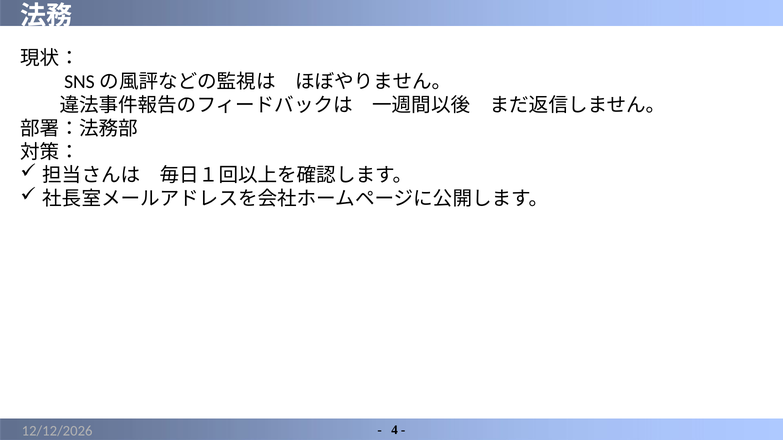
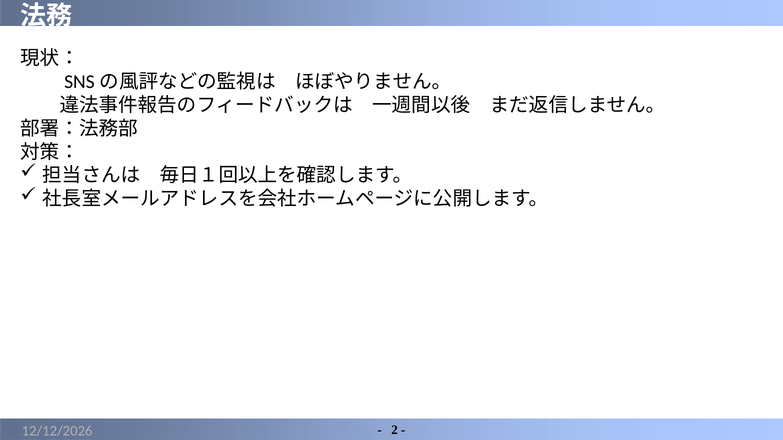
4: 4 -> 2 (395, 430)
